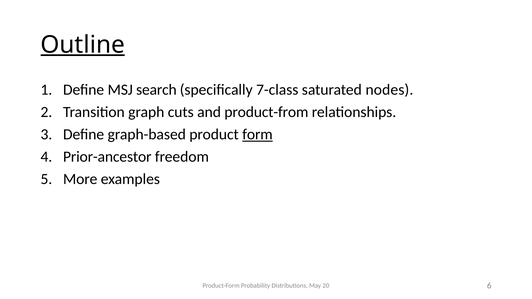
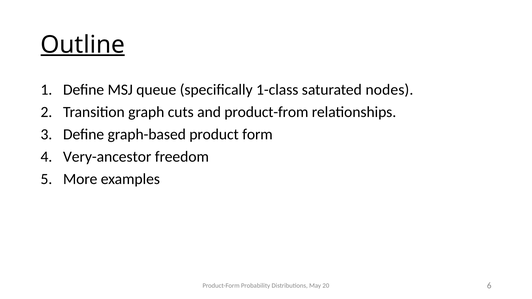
search: search -> queue (156, 90)
7-class: 7-class -> 1-class (277, 90)
form underline: present -> none (257, 135)
Prior-ancestor: Prior-ancestor -> Very-ancestor (107, 157)
